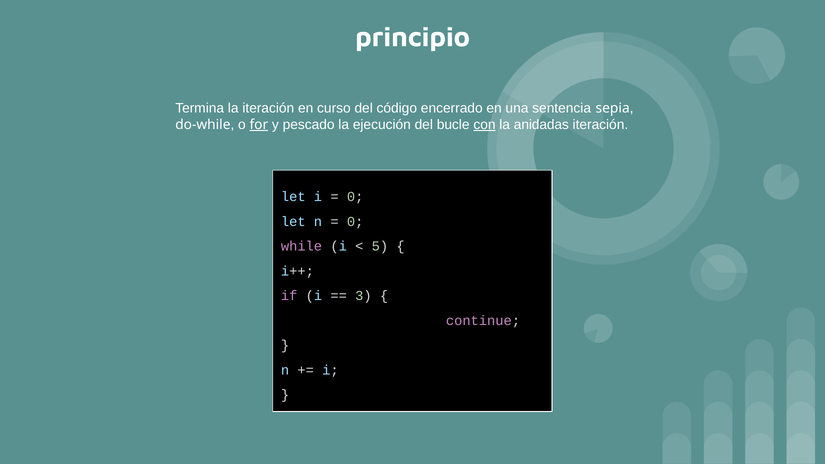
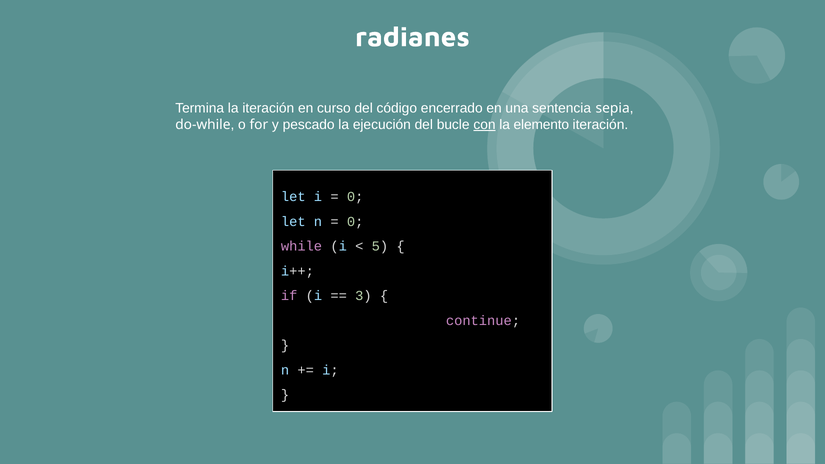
principio: principio -> radianes (412, 37)
for underline: present -> none (259, 125)
anidadas: anidadas -> elemento (541, 125)
